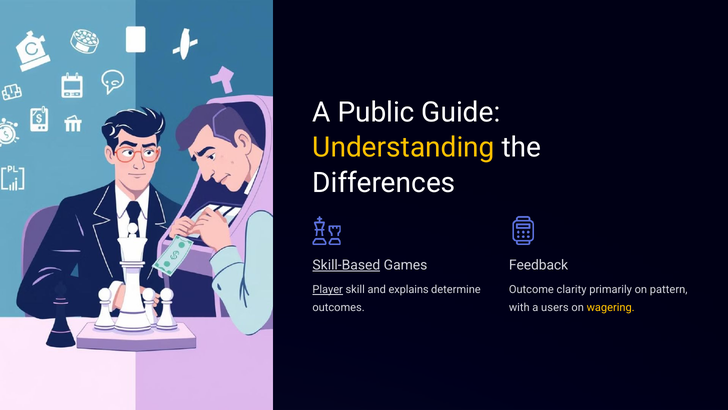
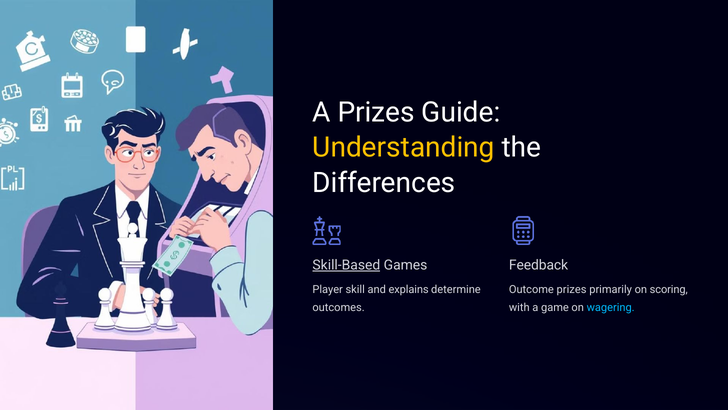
A Public: Public -> Prizes (376, 112)
Player underline: present -> none (328, 289)
Outcome clarity: clarity -> prizes (572, 289)
pattern: pattern -> scoring (669, 289)
users: users -> game (555, 307)
wagering colour: yellow -> light blue (611, 307)
